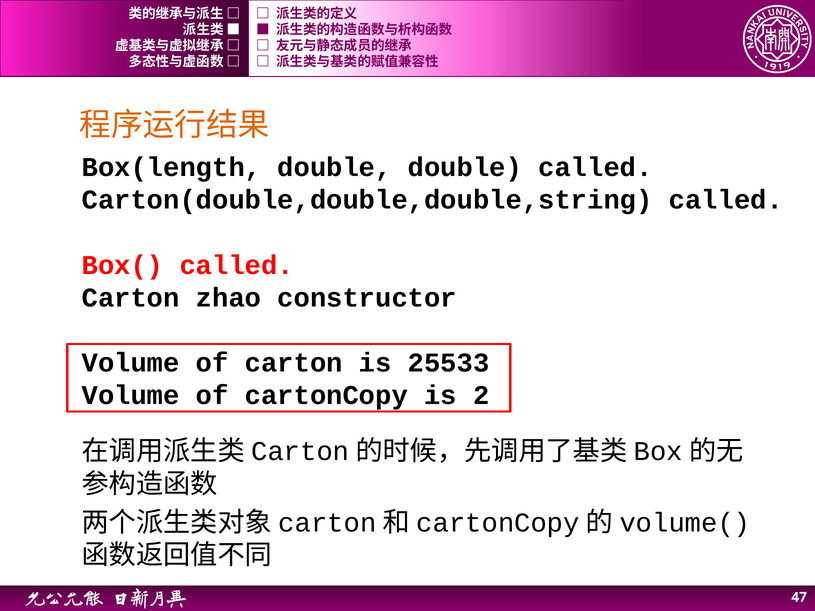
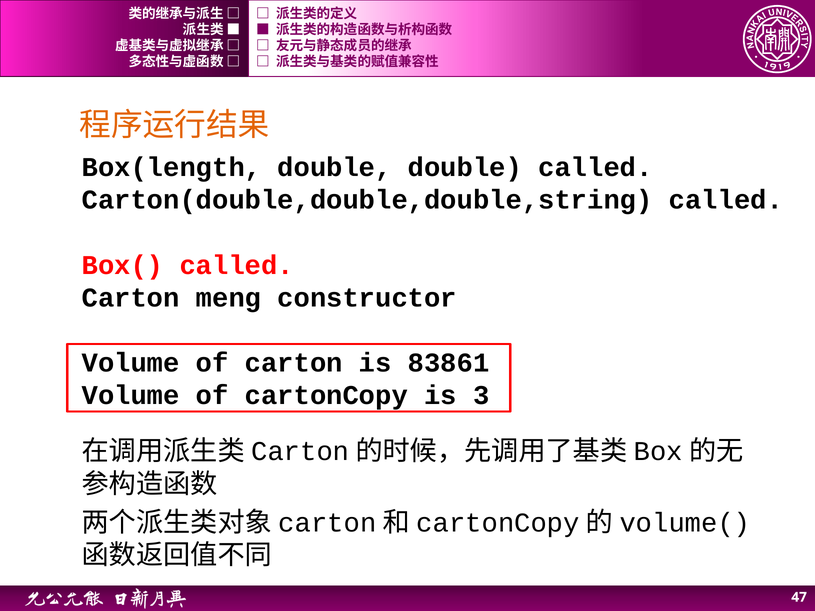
zhao: zhao -> meng (229, 298)
25533: 25533 -> 83861 (449, 363)
2: 2 -> 3 (481, 396)
